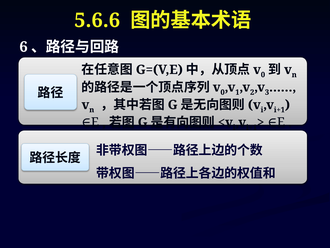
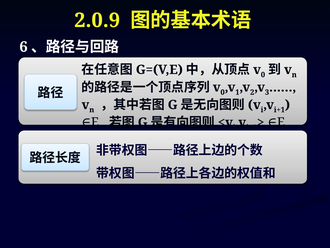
5.6.6: 5.6.6 -> 2.0.9 (97, 20)
